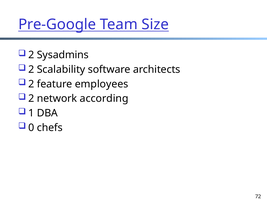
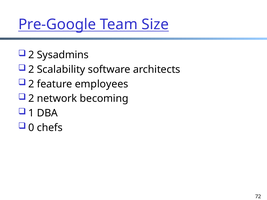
according: according -> becoming (104, 99)
